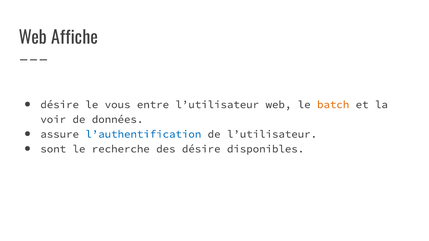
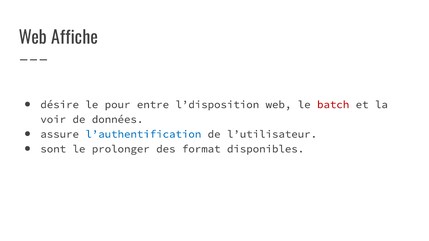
vous: vous -> pour (118, 105)
entre l’utilisateur: l’utilisateur -> l’disposition (217, 105)
batch colour: orange -> red (333, 105)
recherche: recherche -> prolonger (121, 149)
des désire: désire -> format (201, 149)
